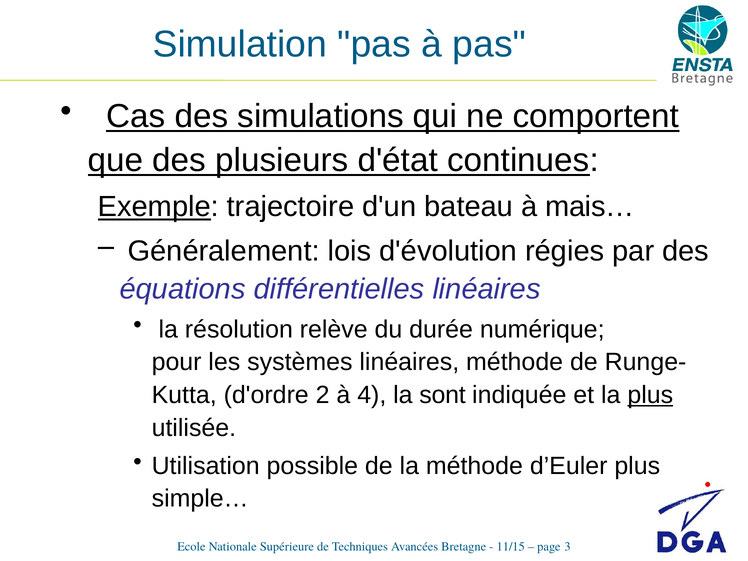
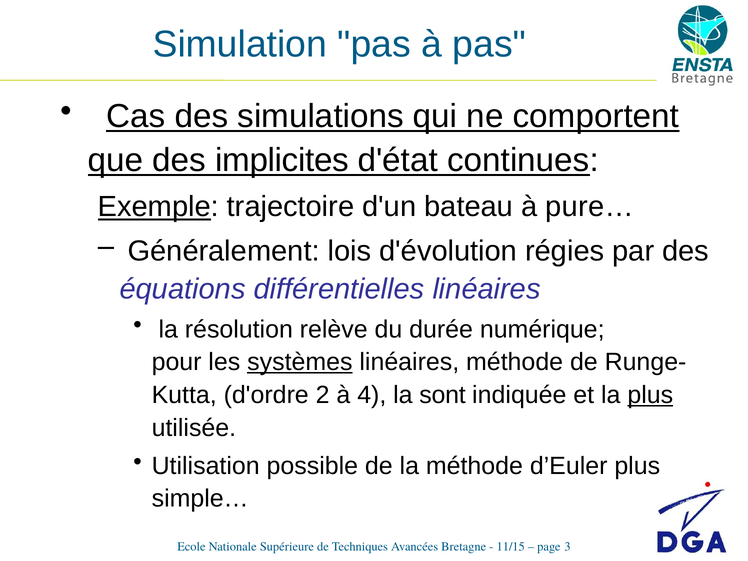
plusieurs: plusieurs -> implicites (282, 160)
mais…: mais… -> pure… (590, 207)
systèmes underline: none -> present (300, 362)
